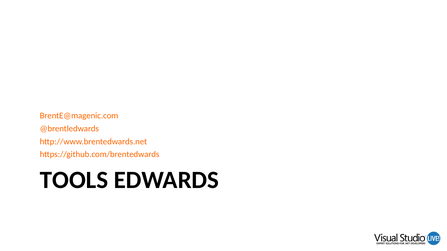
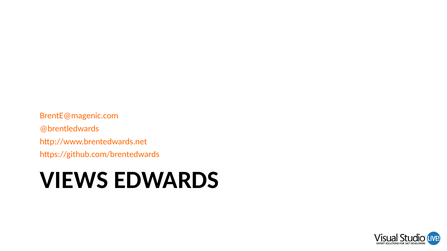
TOOLS: TOOLS -> VIEWS (74, 180)
